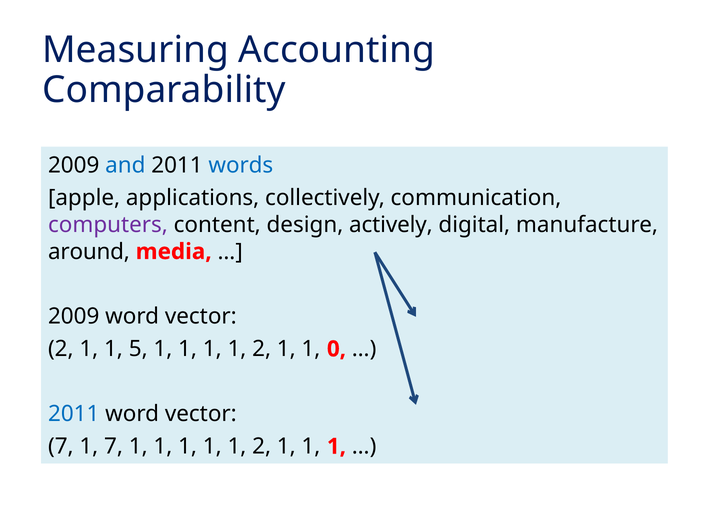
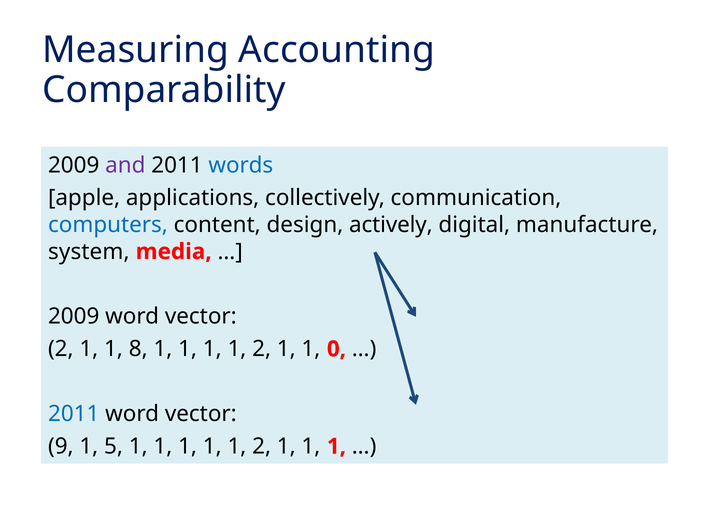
and colour: blue -> purple (125, 165)
computers colour: purple -> blue (108, 224)
around: around -> system (89, 251)
5: 5 -> 8 (138, 349)
7: 7 -> 9 (61, 446)
1 7: 7 -> 5 (114, 446)
